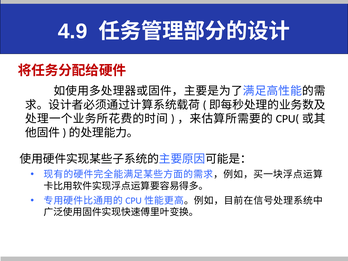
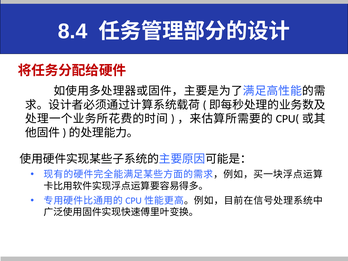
4.9: 4.9 -> 8.4 (73, 31)
